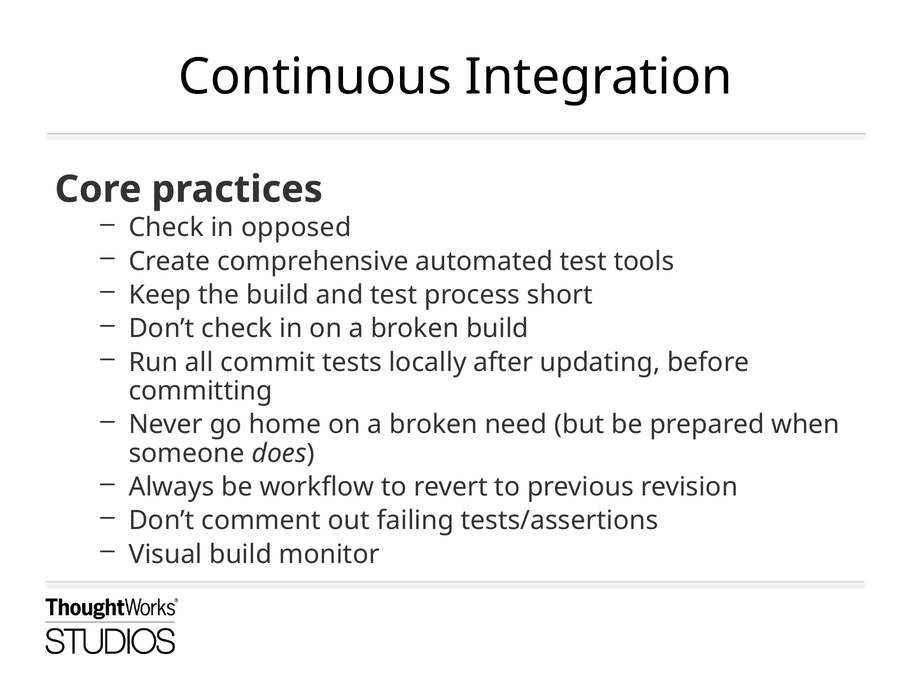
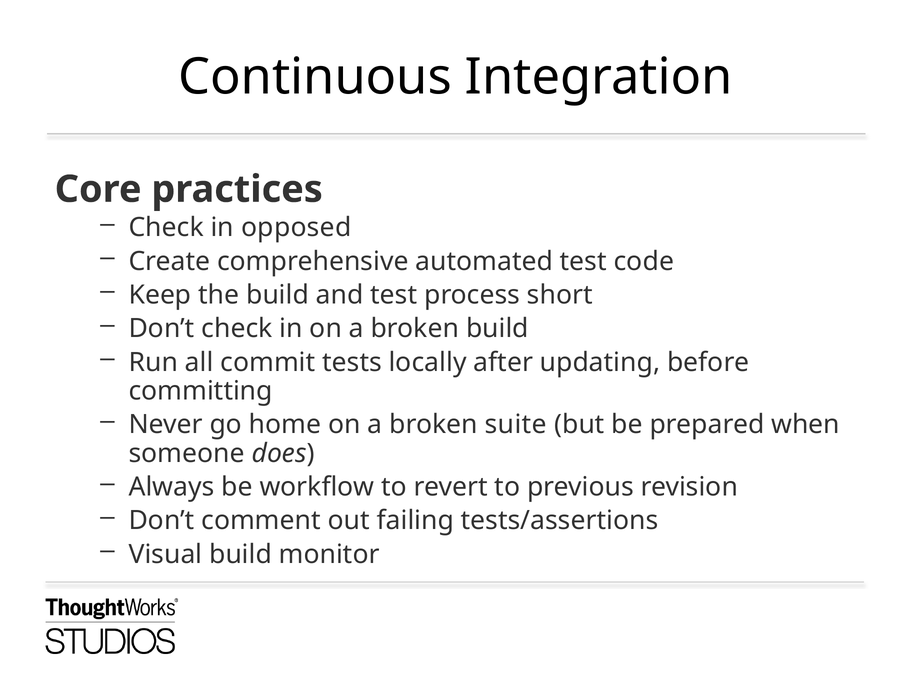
tools: tools -> code (644, 261)
need: need -> suite (516, 425)
